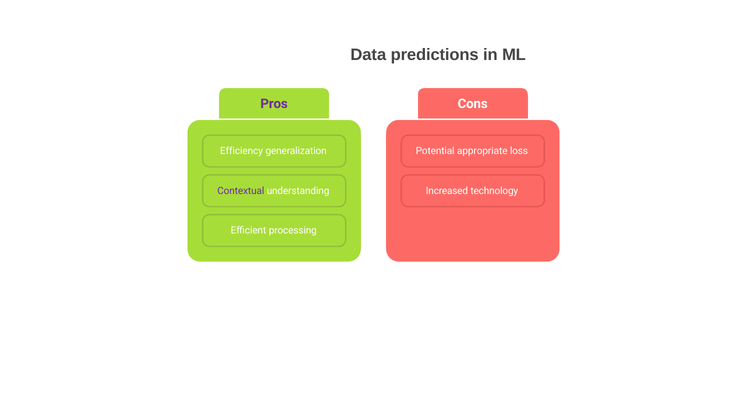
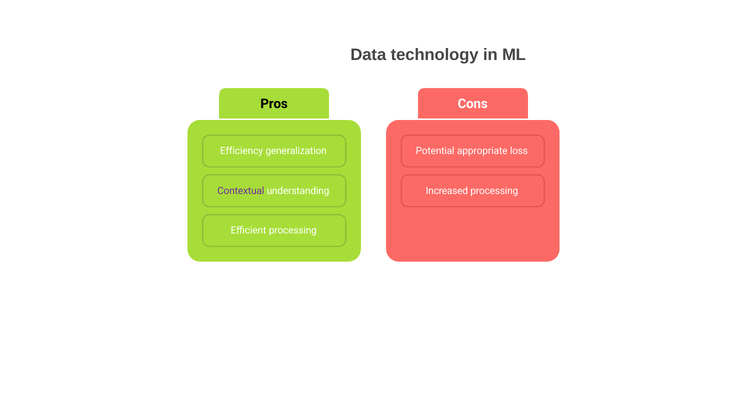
predictions: predictions -> technology (435, 55)
Pros colour: purple -> black (274, 104)
Increased technology: technology -> processing (494, 191)
